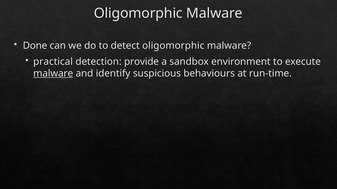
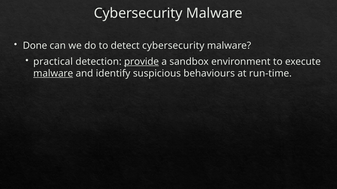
Oligomorphic: Oligomorphic -> Cybersecurity (138, 13)
detect oligomorphic: oligomorphic -> cybersecurity (173, 46)
provide underline: none -> present (142, 62)
